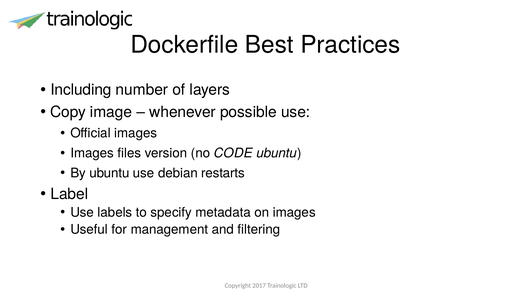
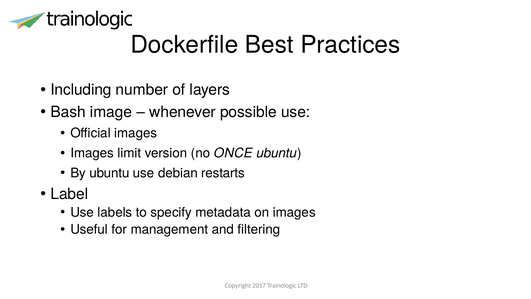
Copy: Copy -> Bash (68, 112)
files: files -> limit (129, 153)
CODE: CODE -> ONCE (233, 153)
